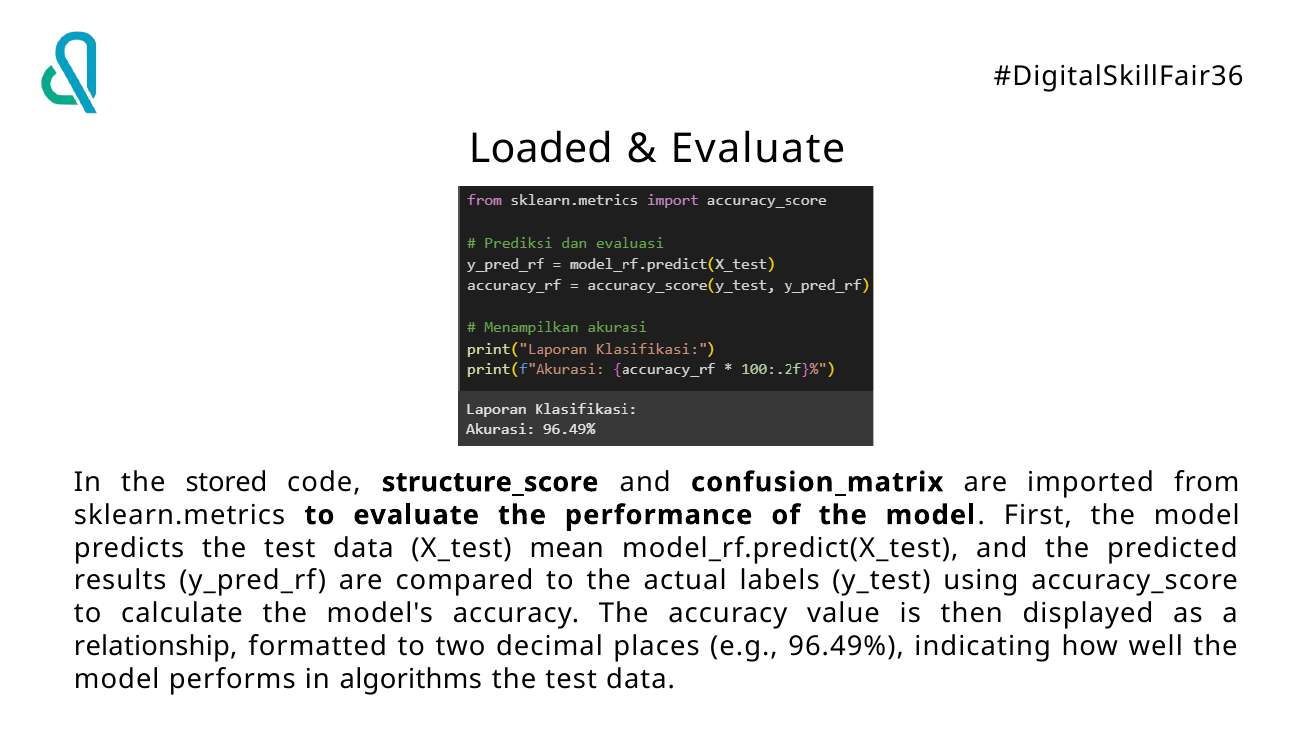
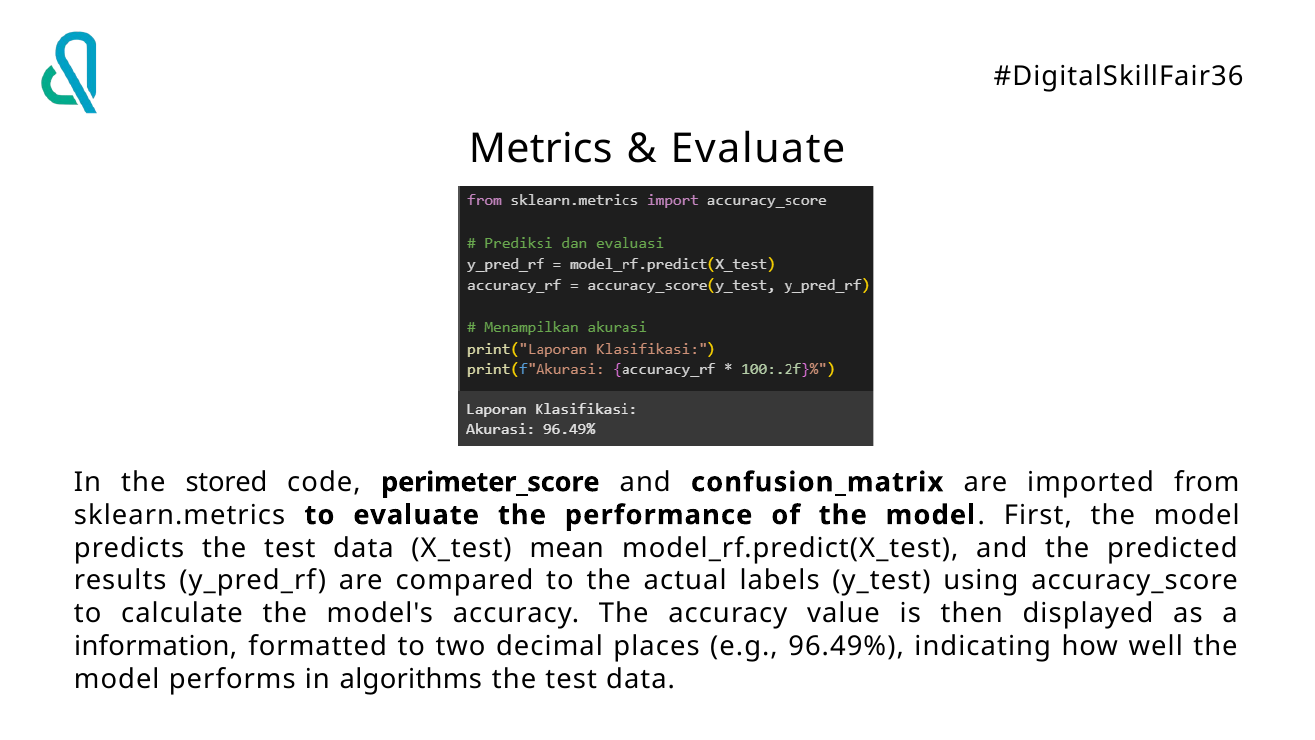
Loaded: Loaded -> Metrics (541, 148)
structure_score: structure_score -> perimeter_score (490, 482)
relationship: relationship -> information (156, 646)
